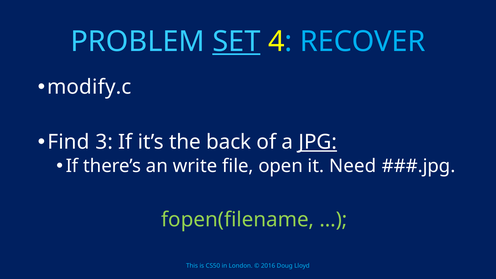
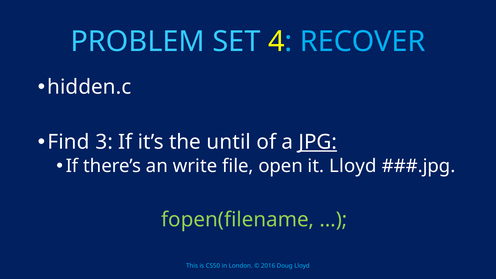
SET underline: present -> none (236, 42)
modify.c: modify.c -> hidden.c (89, 87)
back: back -> until (229, 142)
it Need: Need -> Lloyd (353, 166)
